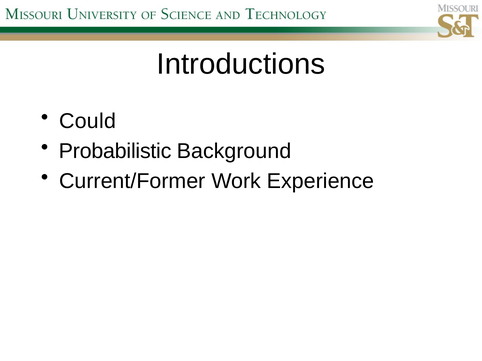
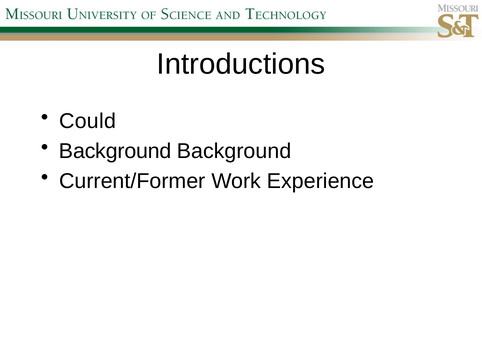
Probabilistic: Probabilistic -> Background (115, 151)
